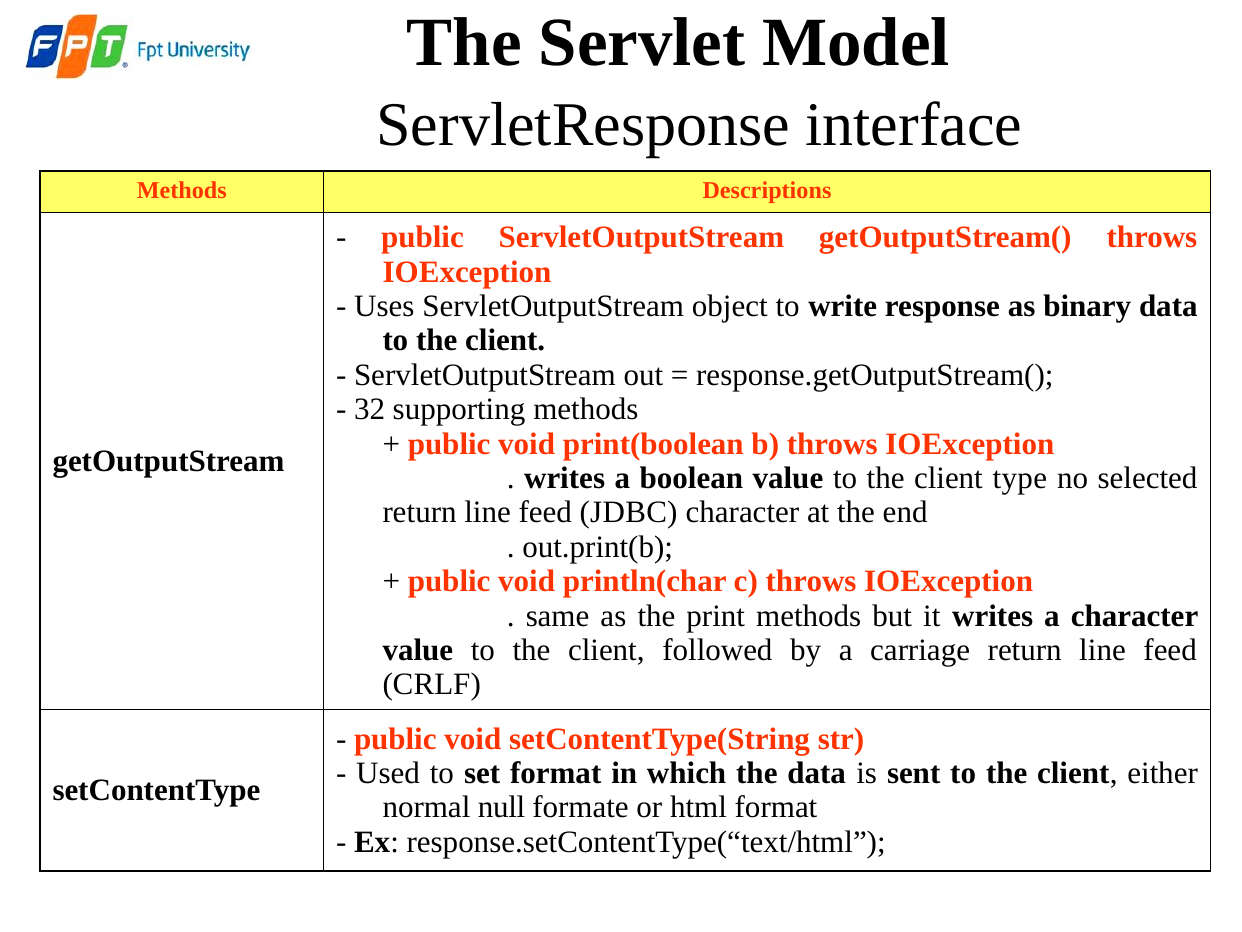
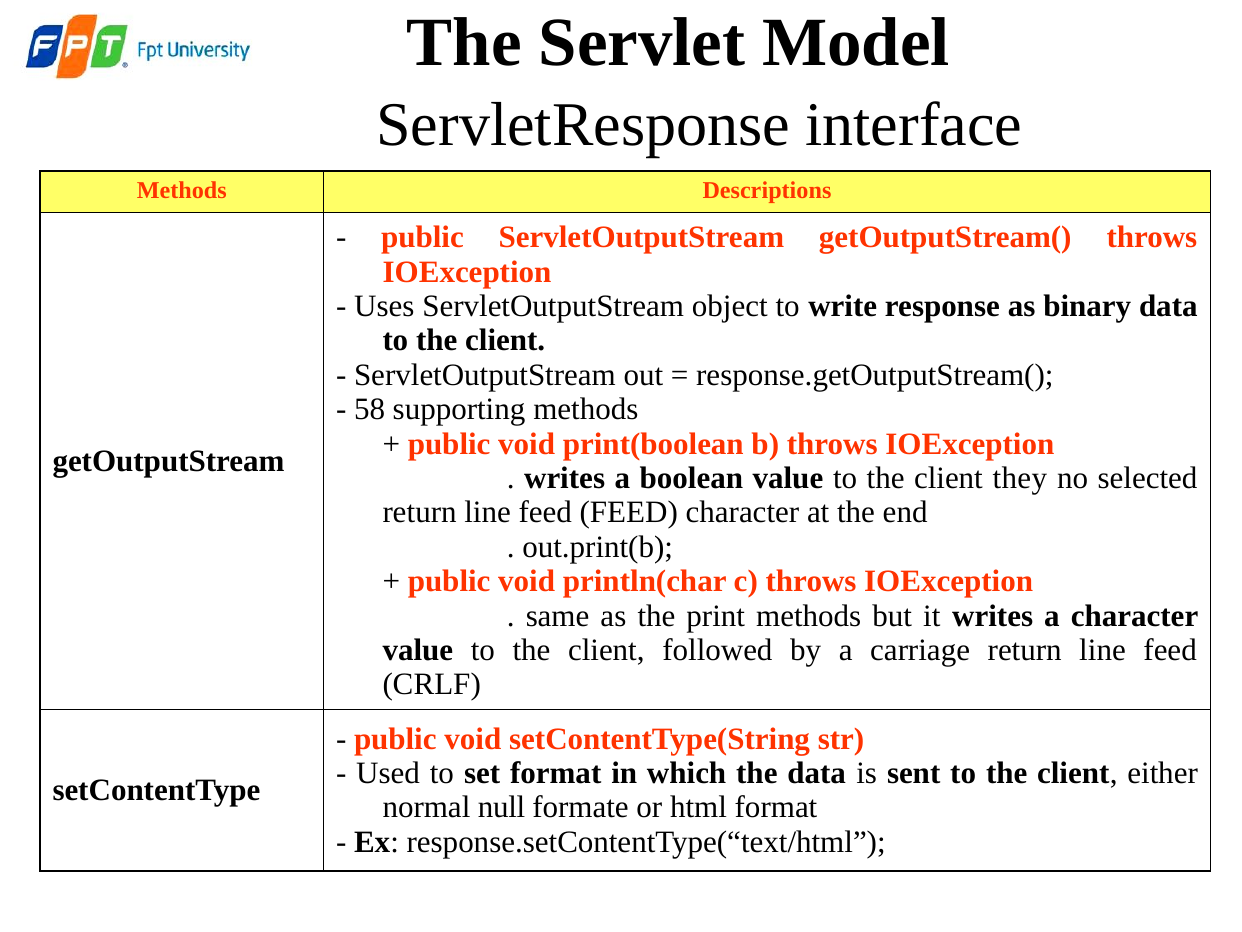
32: 32 -> 58 (370, 409)
type: type -> they (1020, 478)
feed JDBC: JDBC -> FEED (629, 512)
